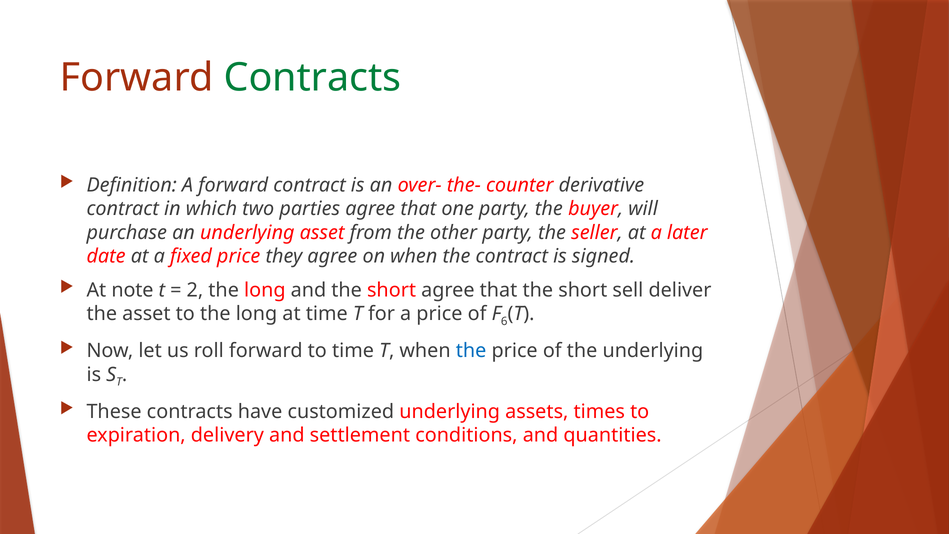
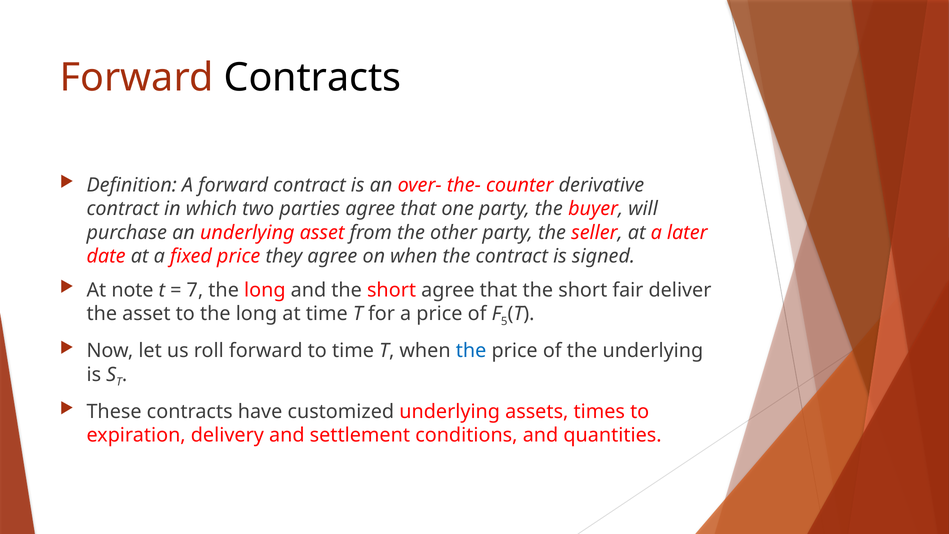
Contracts colour: green -> black (312, 77)
2: 2 -> 7 (195, 290)
sell: sell -> fair (628, 290)
6: 6 -> 5 (504, 321)
